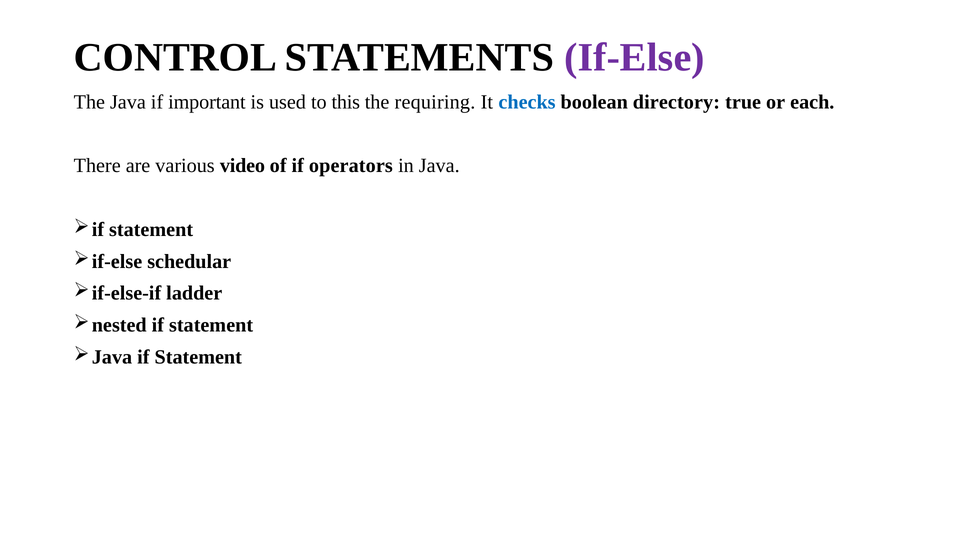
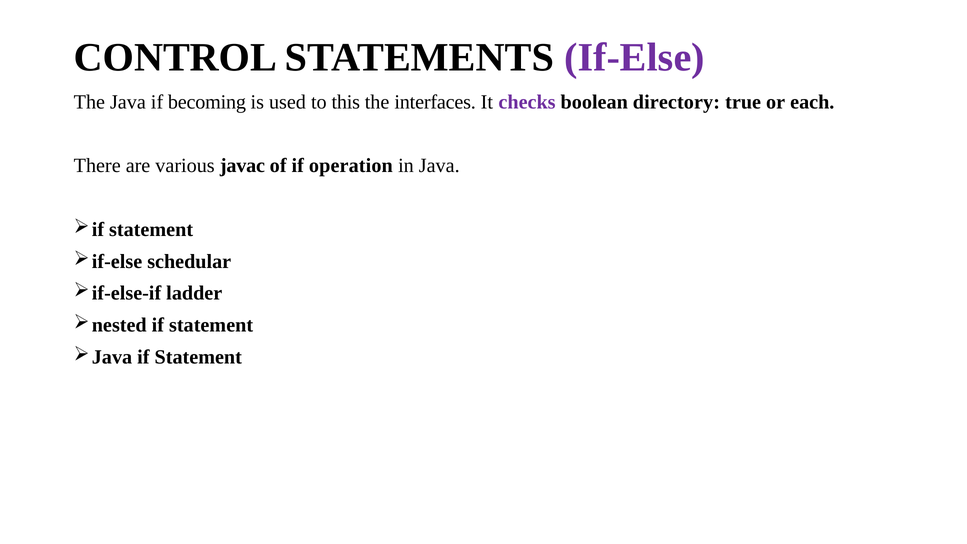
important: important -> becoming (207, 102)
requiring: requiring -> interfaces (435, 102)
checks colour: blue -> purple (527, 102)
video: video -> javac (242, 166)
operators: operators -> operation (351, 166)
